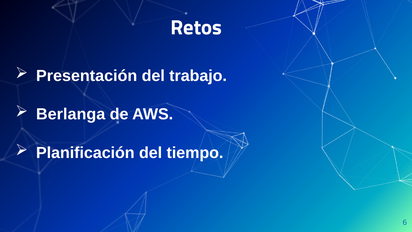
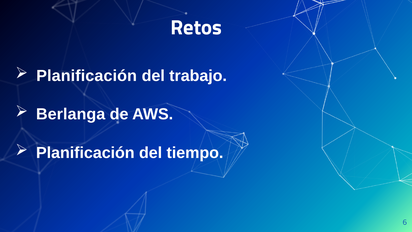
Presentación: Presentación -> Planificación (87, 76)
